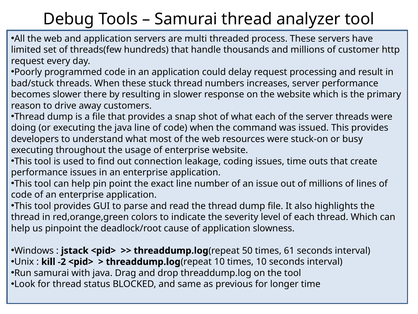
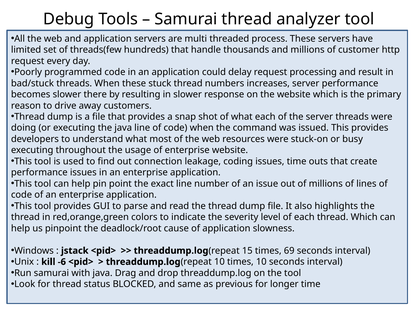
50: 50 -> 15 (247, 250)
61: 61 -> 69 (289, 250)
-2: -2 -> -6 (62, 261)
